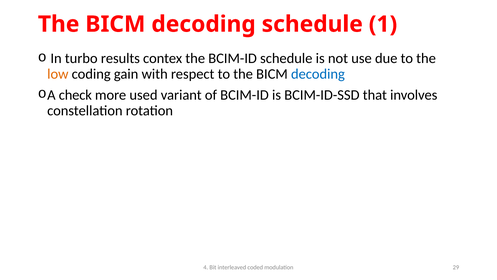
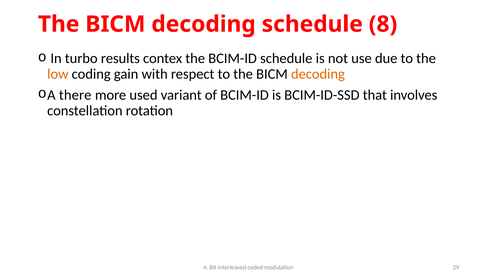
1: 1 -> 8 (383, 24)
decoding colour: blue -> orange (318, 74)
check: check -> there (75, 95)
